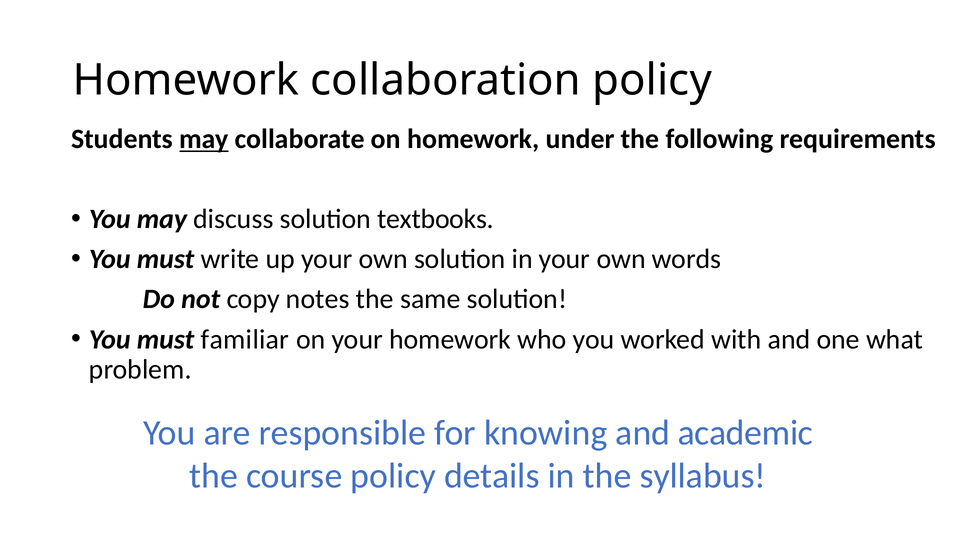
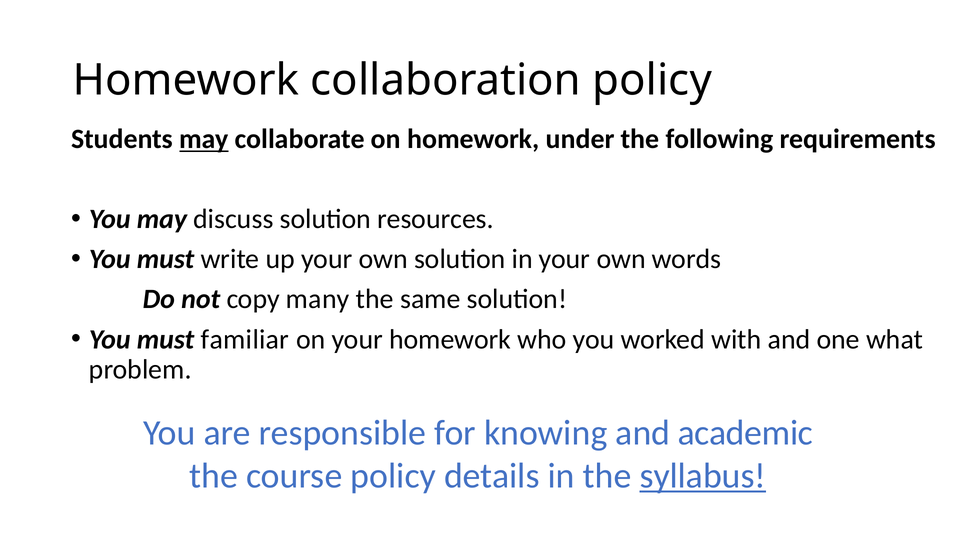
textbooks: textbooks -> resources (435, 219)
notes: notes -> many (318, 299)
syllabus underline: none -> present (703, 476)
